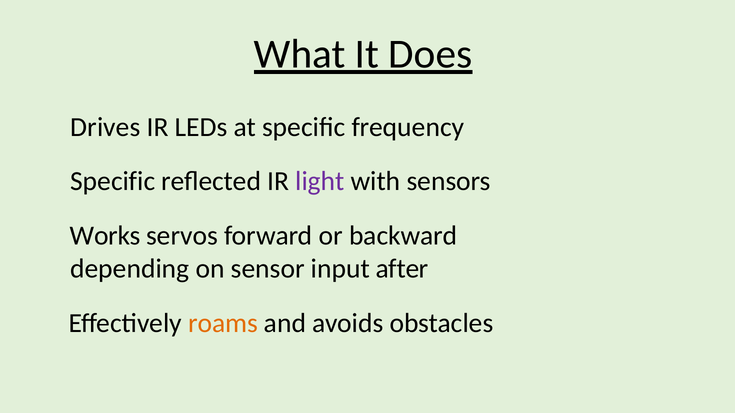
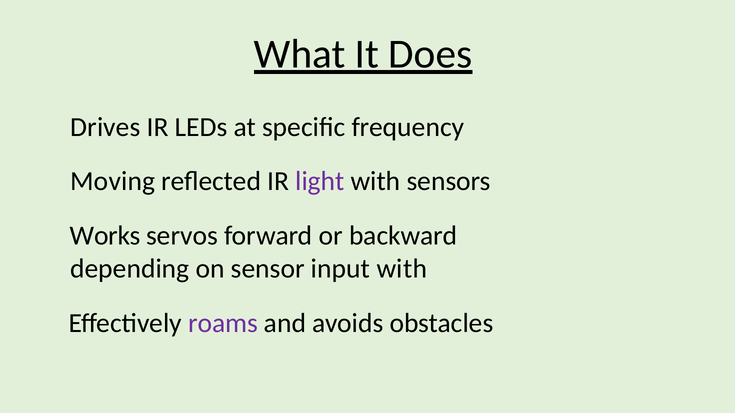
Specific: Specific -> Moving (113, 181)
input after: after -> with (402, 269)
roams colour: orange -> purple (223, 323)
